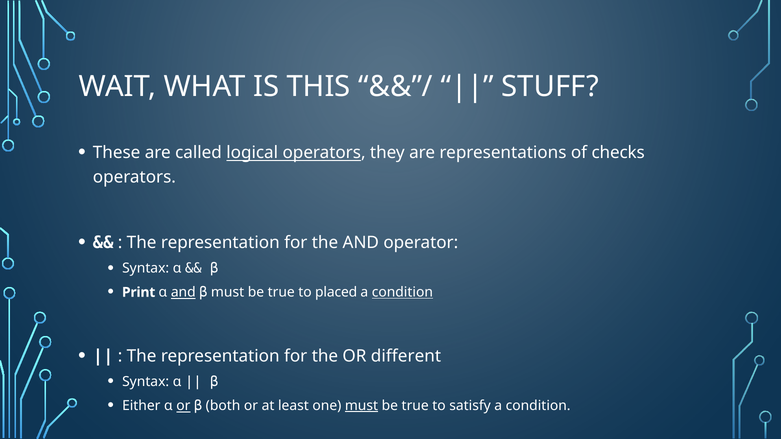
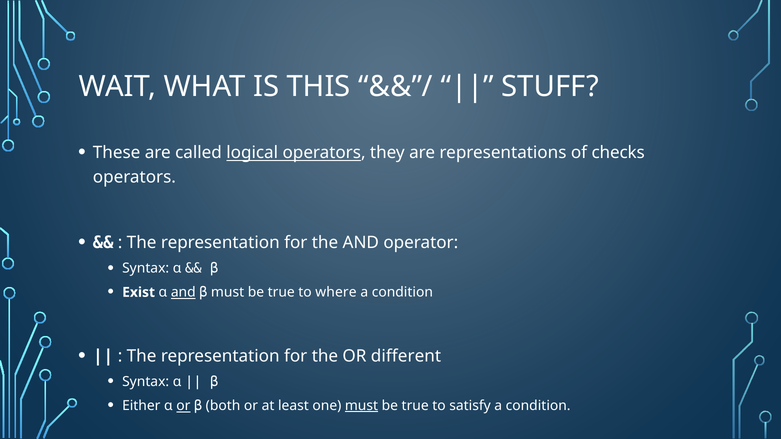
Print: Print -> Exist (139, 293)
placed: placed -> where (336, 293)
condition underline: present -> none (402, 293)
